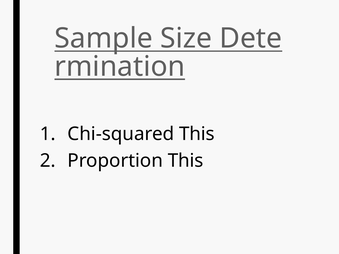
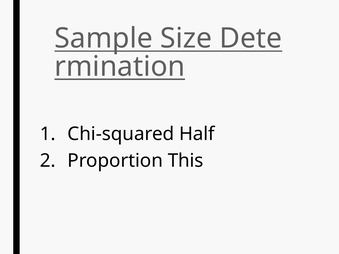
Chi-squared This: This -> Half (197, 134)
